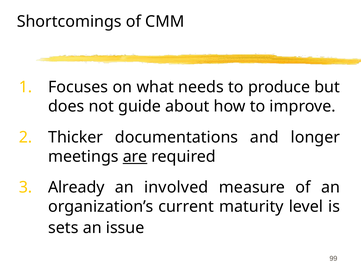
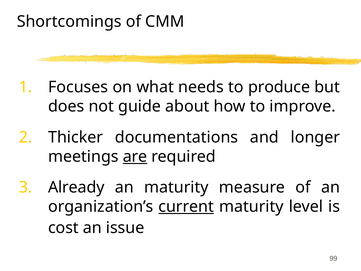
an involved: involved -> maturity (176, 187)
current underline: none -> present (186, 206)
sets: sets -> cost (63, 228)
